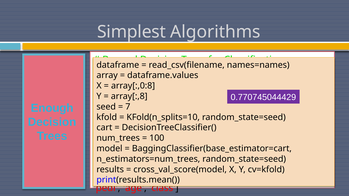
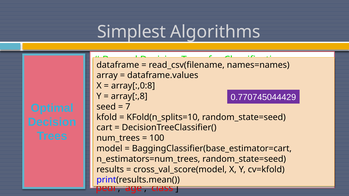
Enough: Enough -> Optimal (52, 108)
